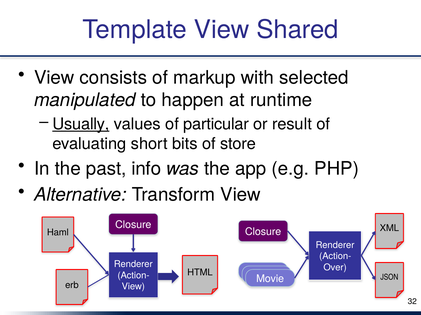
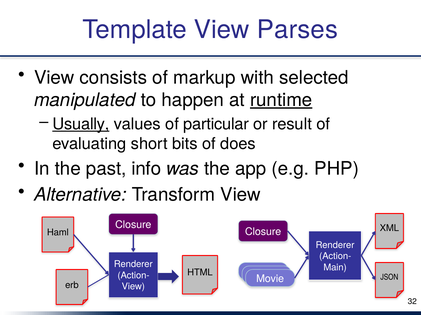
Shared: Shared -> Parses (297, 30)
runtime underline: none -> present (281, 100)
store: store -> does (238, 144)
Over: Over -> Main (335, 268)
